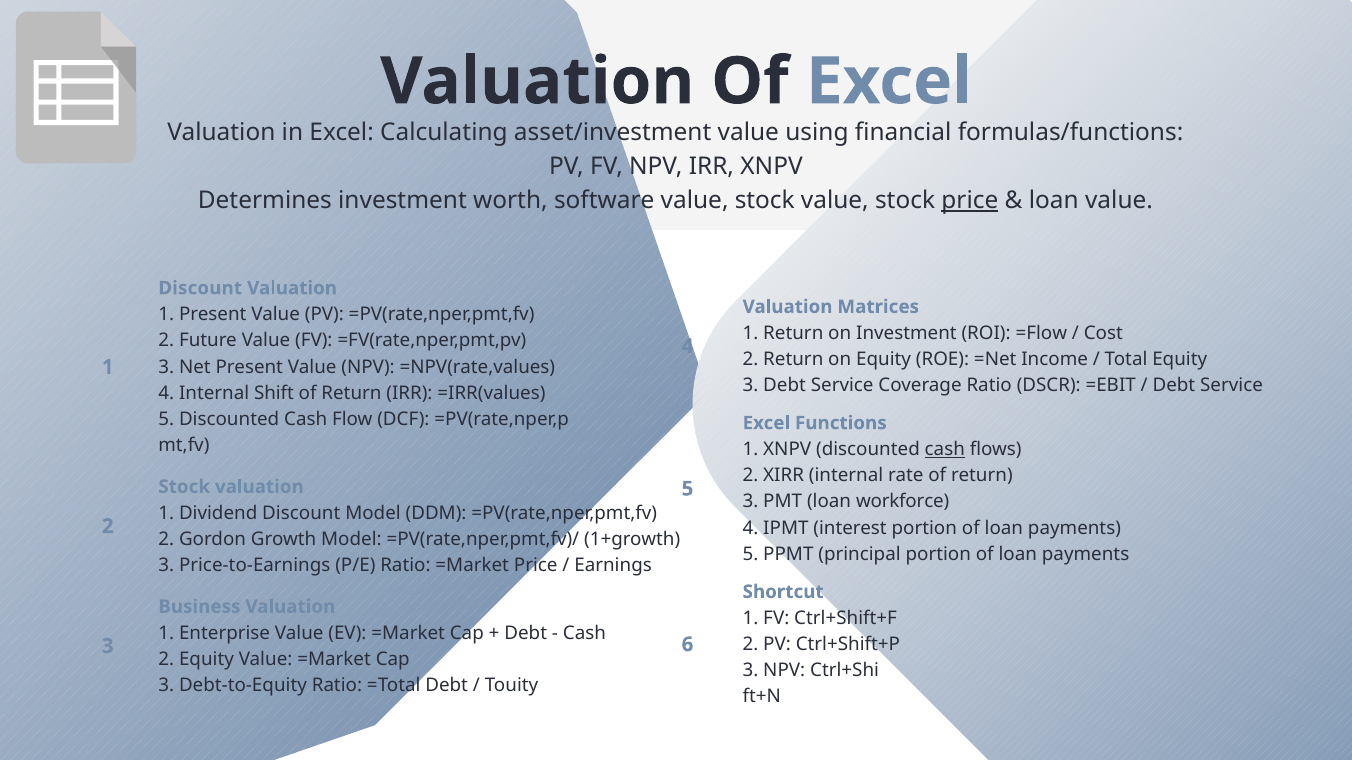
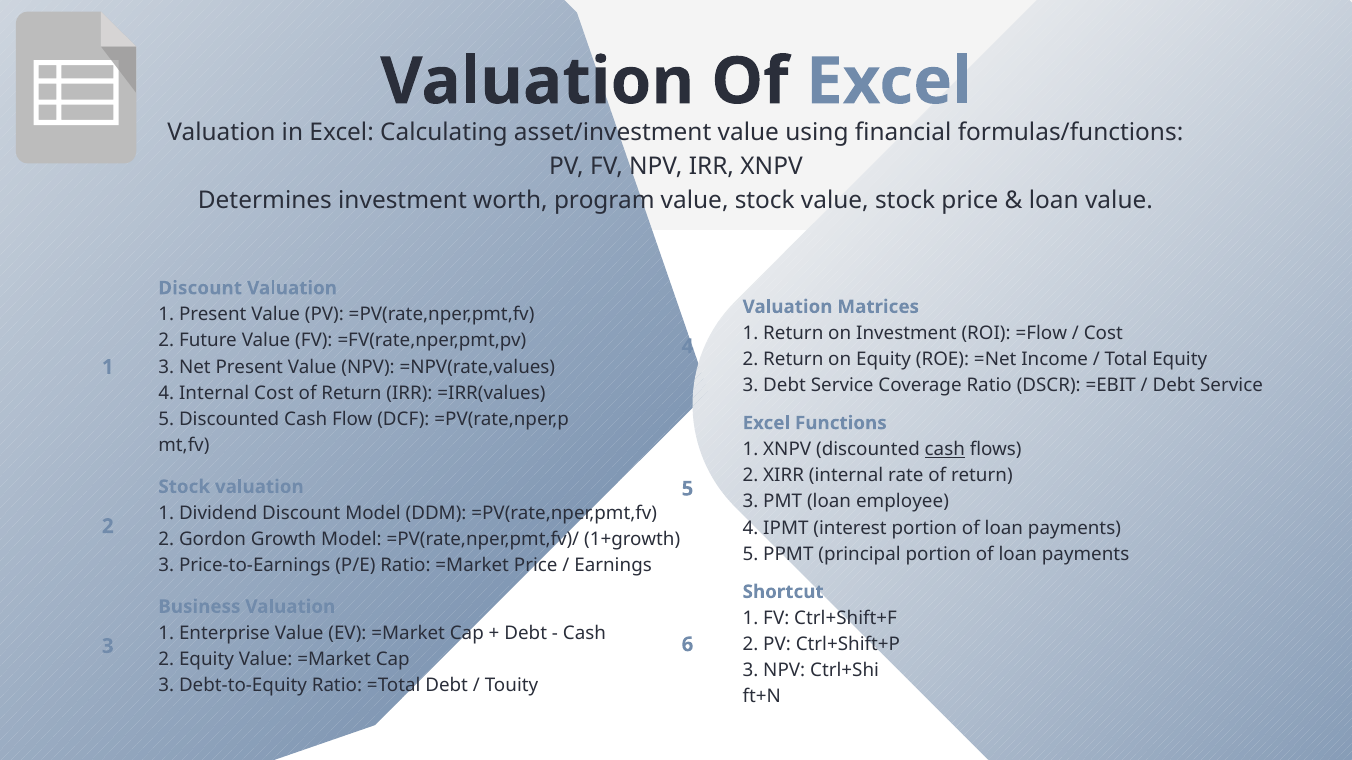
software: software -> program (604, 201)
price underline: present -> none (970, 201)
Internal Shift: Shift -> Cost (274, 393)
workforce: workforce -> employee (902, 502)
